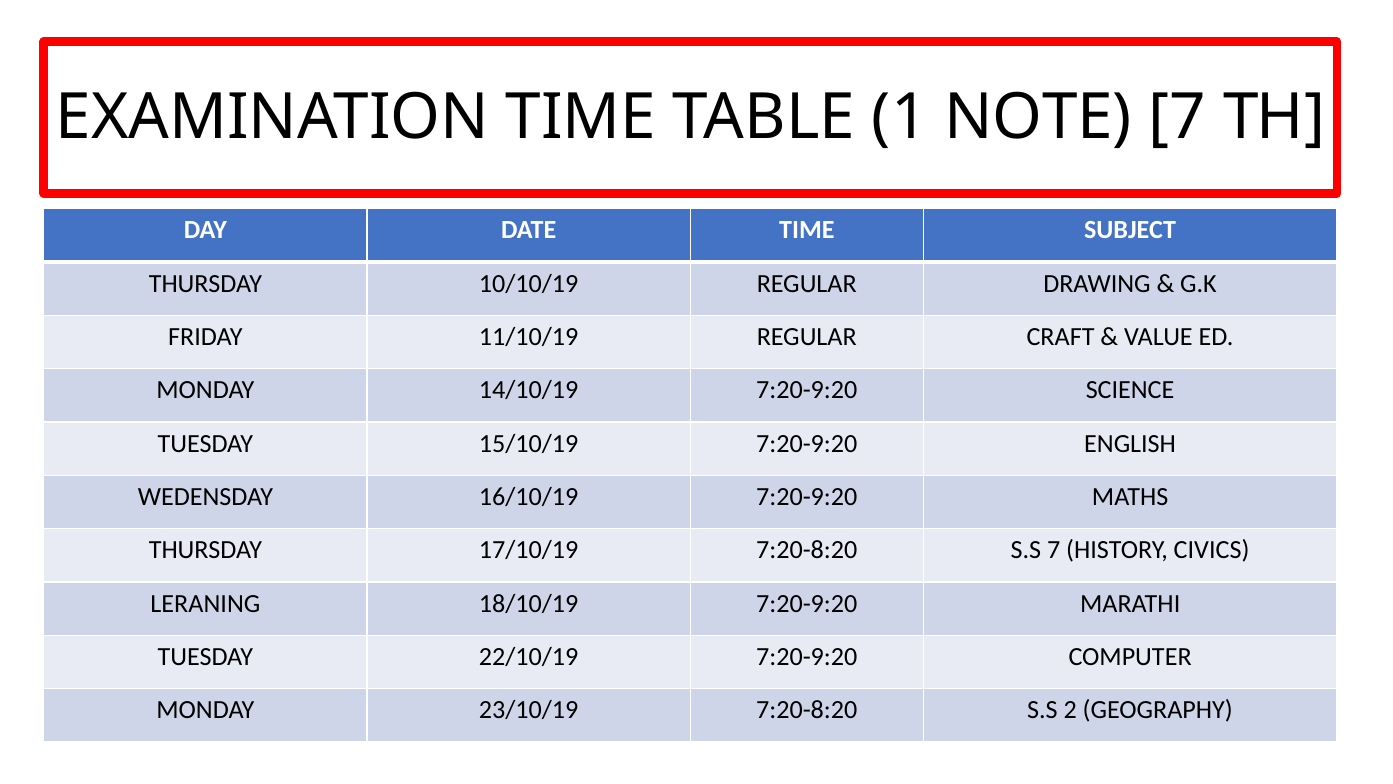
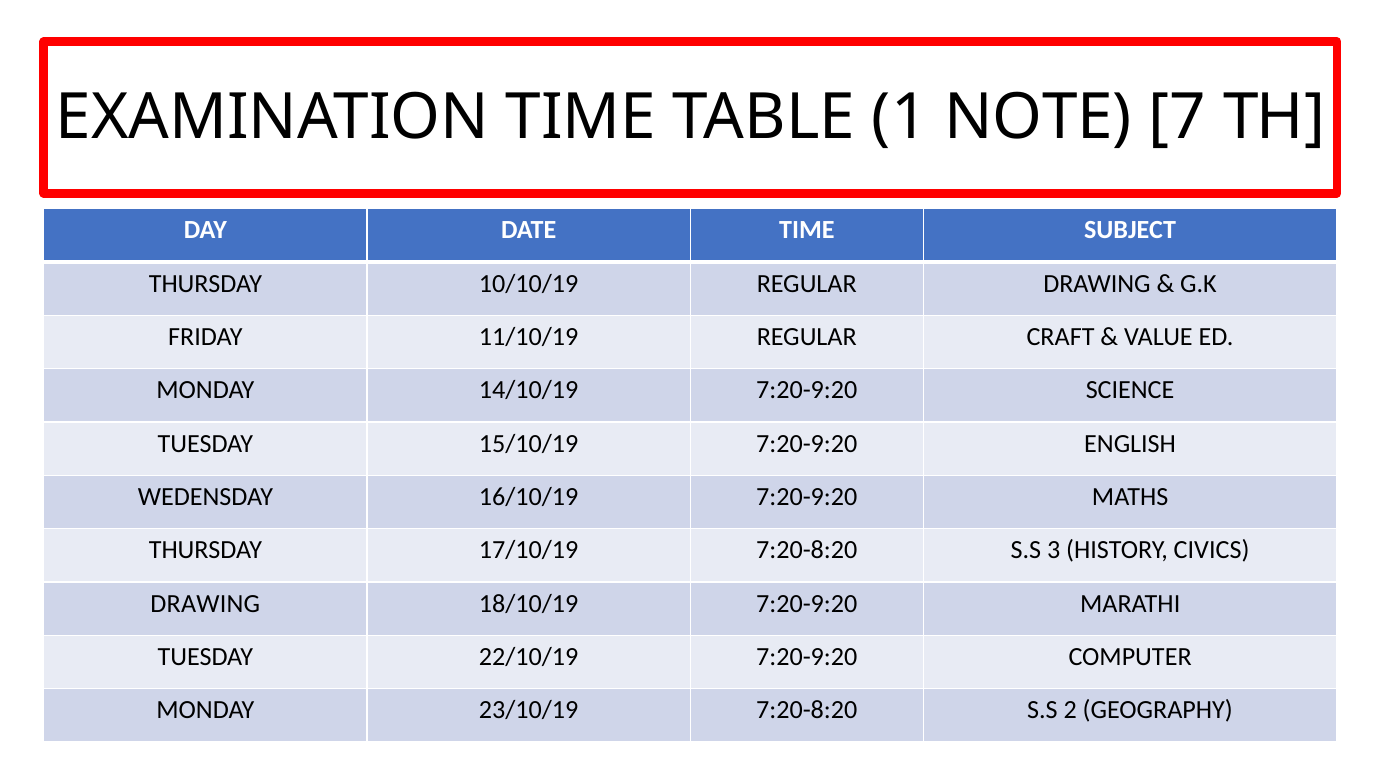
S.S 7: 7 -> 3 (1054, 550)
LERANING: LERANING -> DRAWING (205, 603)
